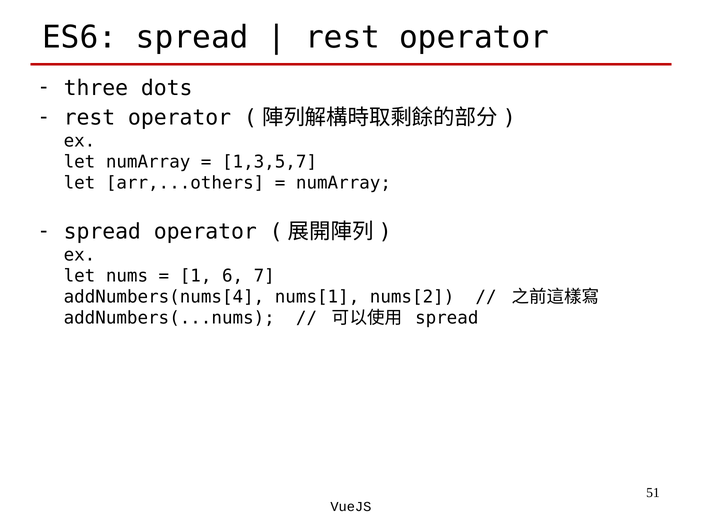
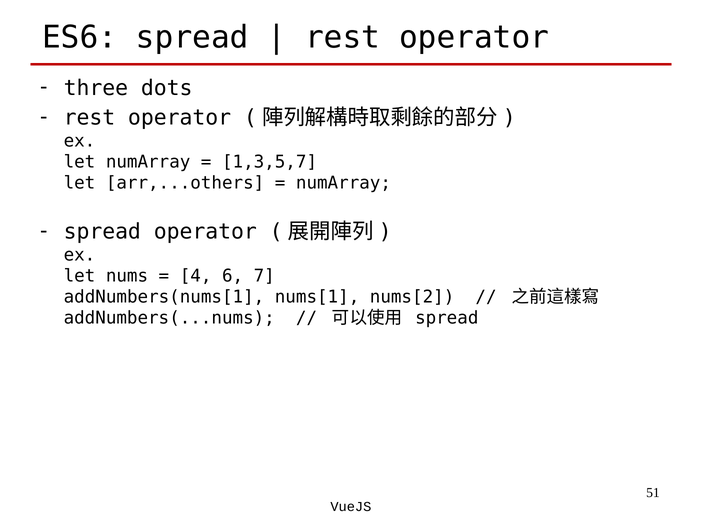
1: 1 -> 4 (196, 276)
addNumbers(nums[4: addNumbers(nums[4 -> addNumbers(nums[1 (164, 297)
